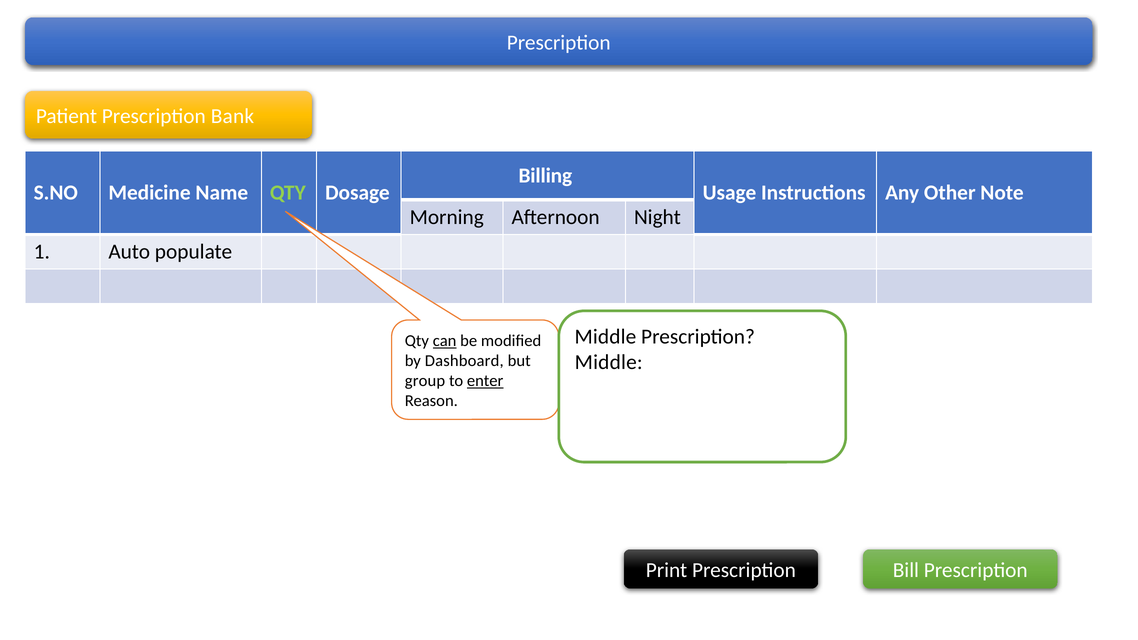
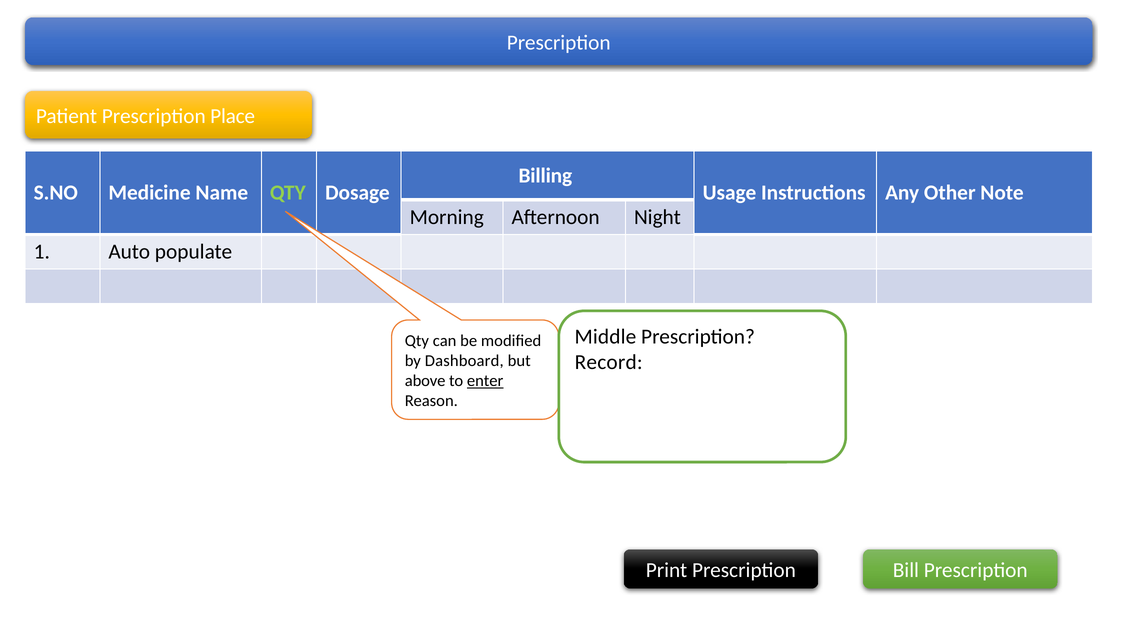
Bank: Bank -> Place (233, 116)
can underline: present -> none (445, 341)
Middle: Middle -> Record (609, 362)
group: group -> above (425, 381)
